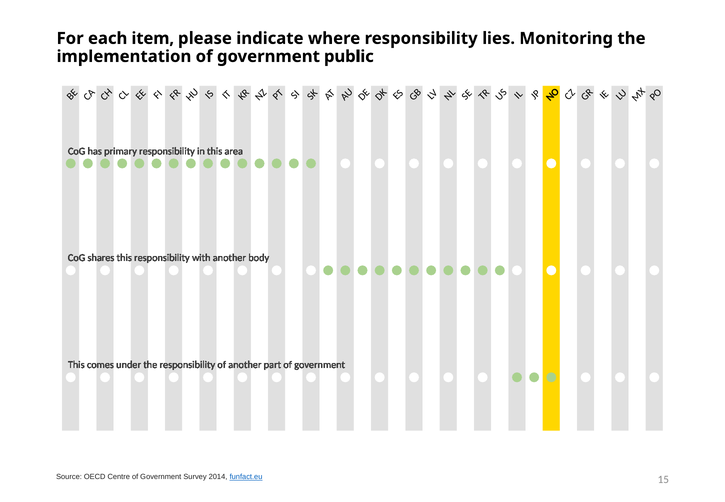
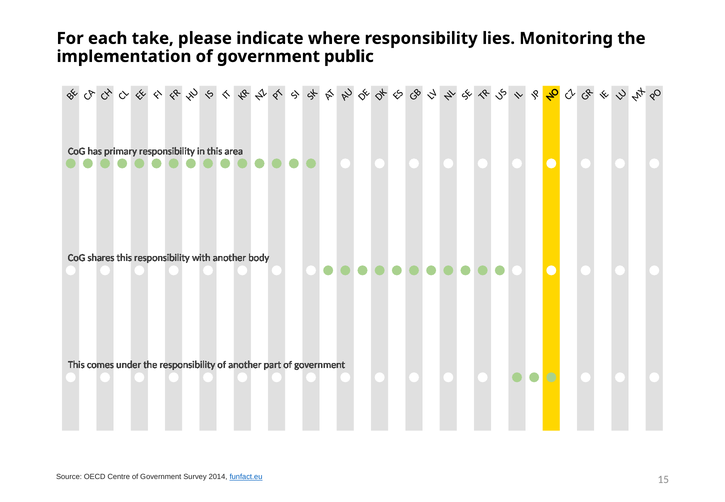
item: item -> take (153, 38)
